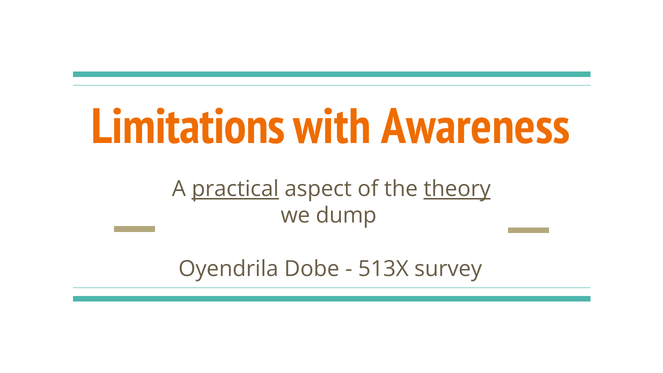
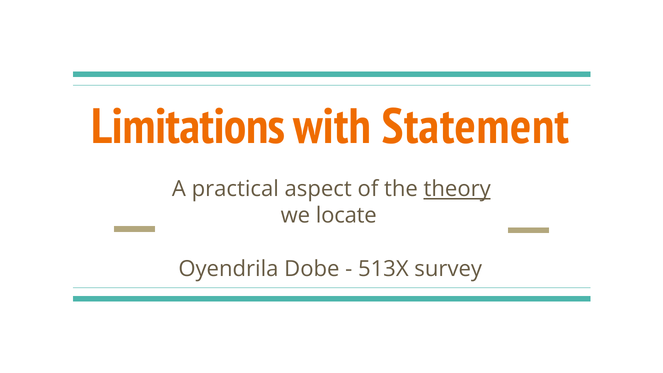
Awareness: Awareness -> Statement (476, 127)
practical underline: present -> none (235, 189)
dump: dump -> locate (346, 216)
